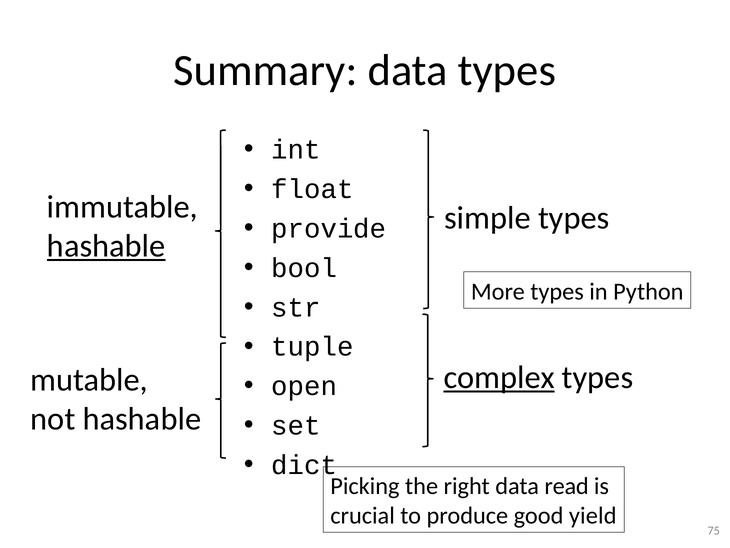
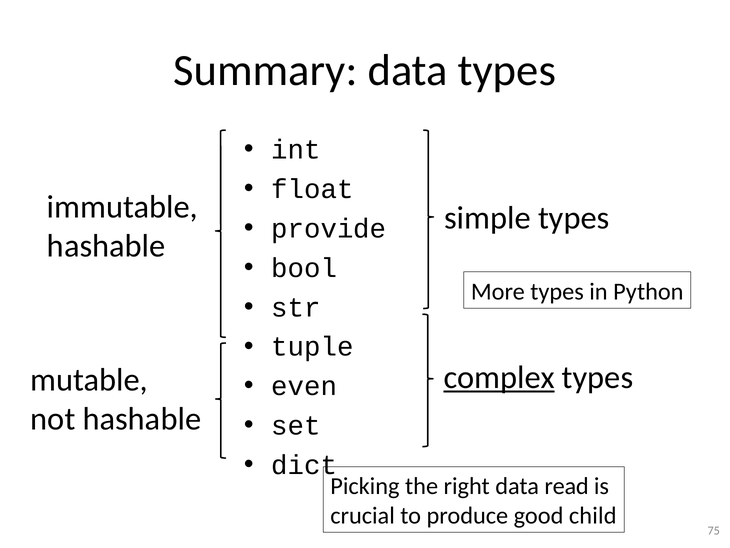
hashable underline: present -> none (106, 246)
open: open -> even (304, 386)
yield: yield -> child (593, 515)
